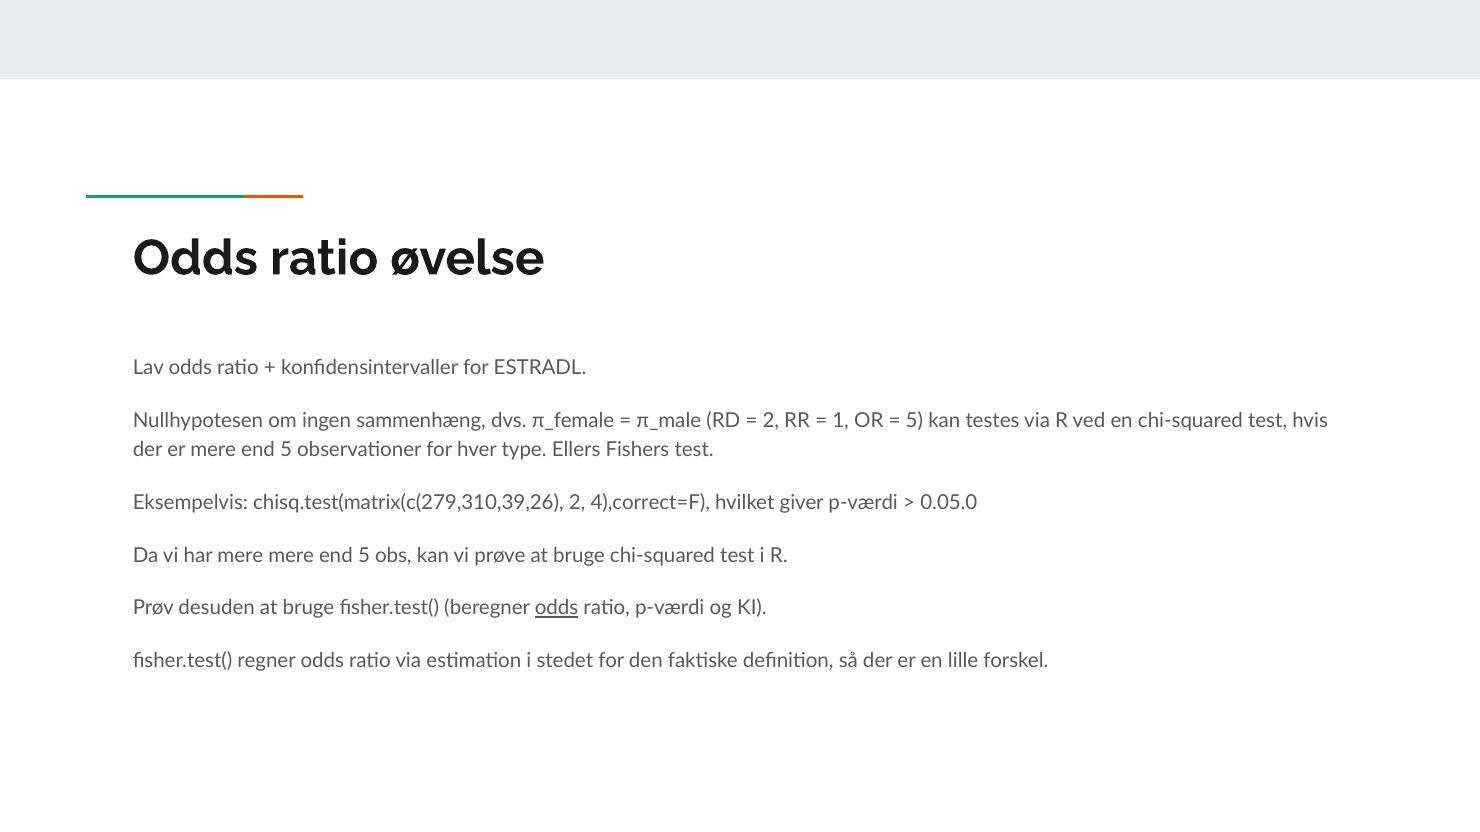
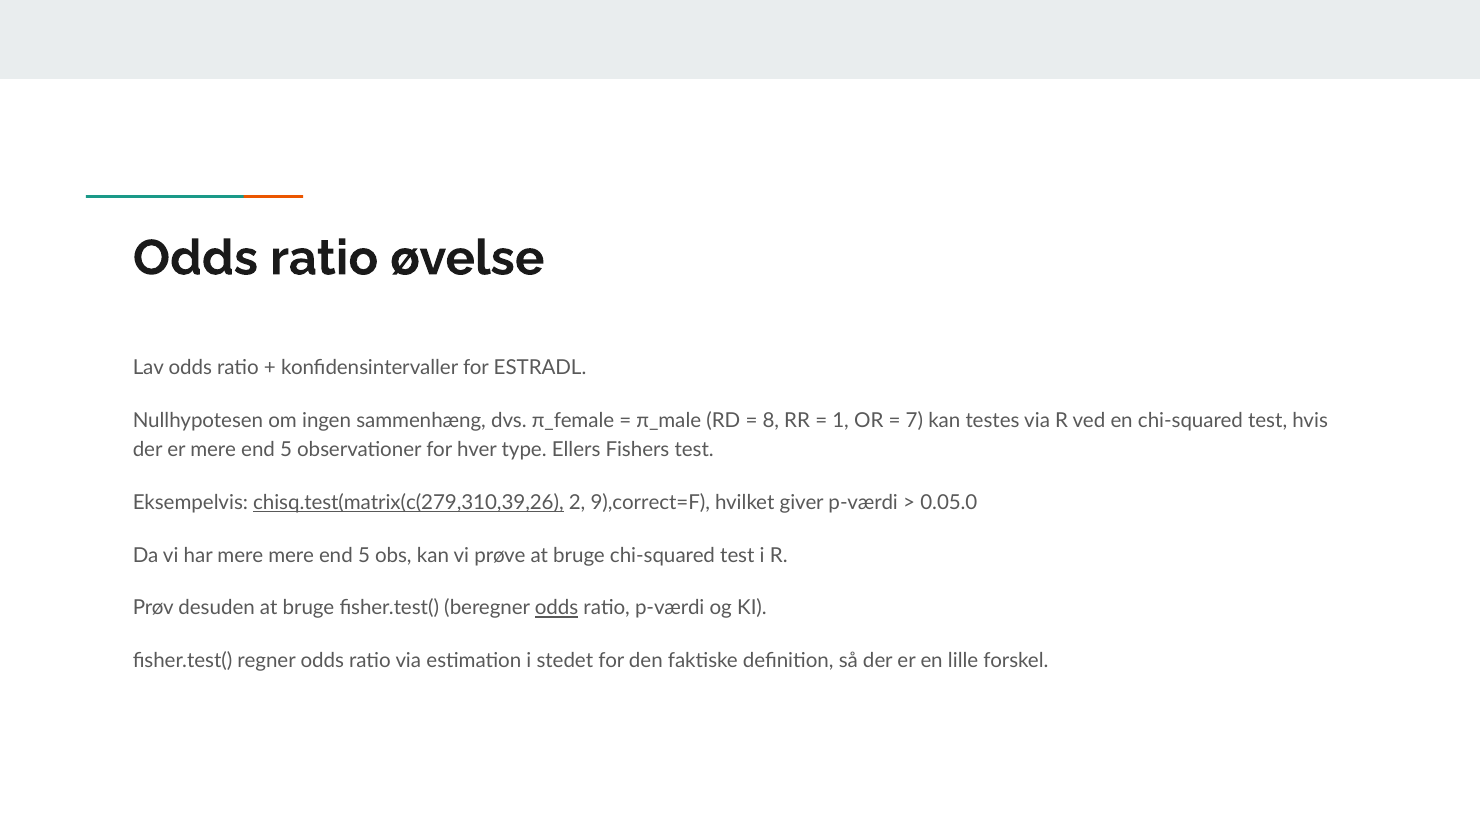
2: 2 -> 8 (771, 421)
5: 5 -> 7 (914, 421)
chisq.test(matrix(c(279,310,39,26 underline: none -> present (408, 503)
4),correct=F: 4),correct=F -> 9),correct=F (650, 503)
